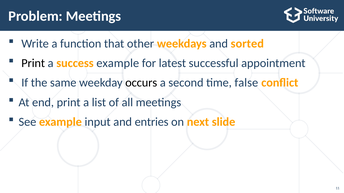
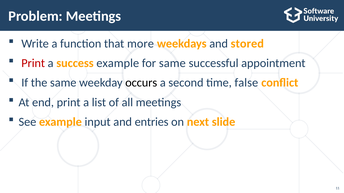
other: other -> more (140, 44)
sorted: sorted -> stored (247, 44)
Print colour: black -> red (33, 63)
for latest: latest -> same (172, 63)
